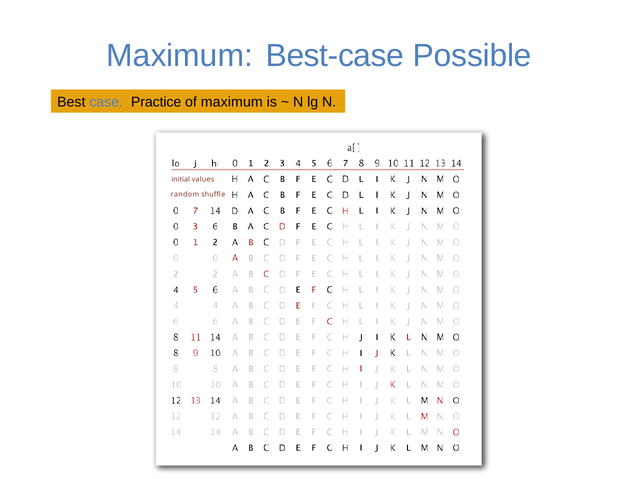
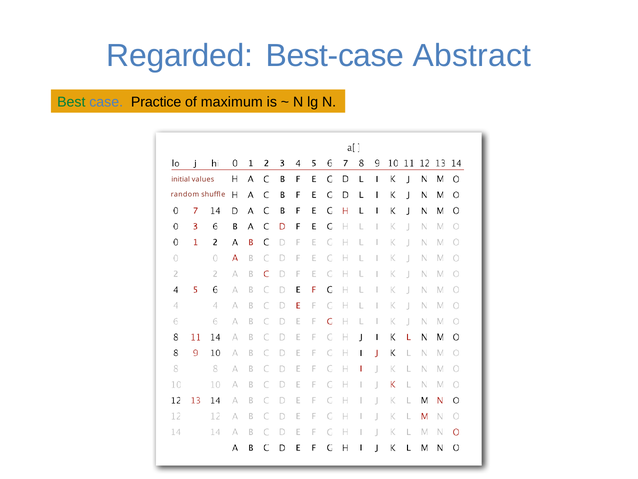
Maximum: Maximum -> Regarded (180, 55)
Possible: Possible -> Abstract (472, 55)
Best colour: black -> green (71, 102)
